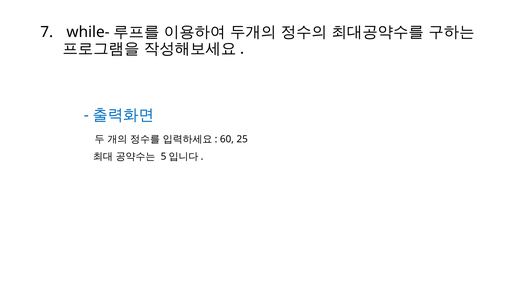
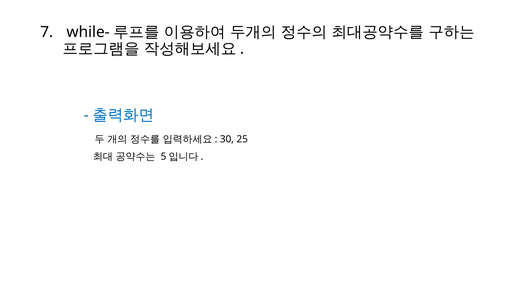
60: 60 -> 30 (227, 139)
